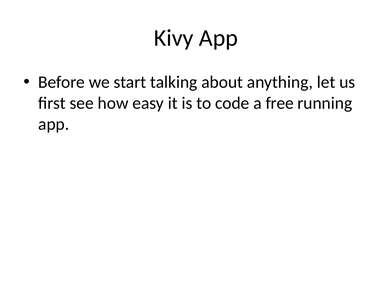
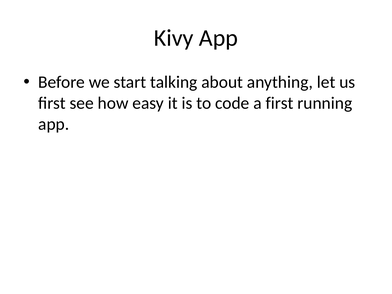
a free: free -> first (280, 103)
